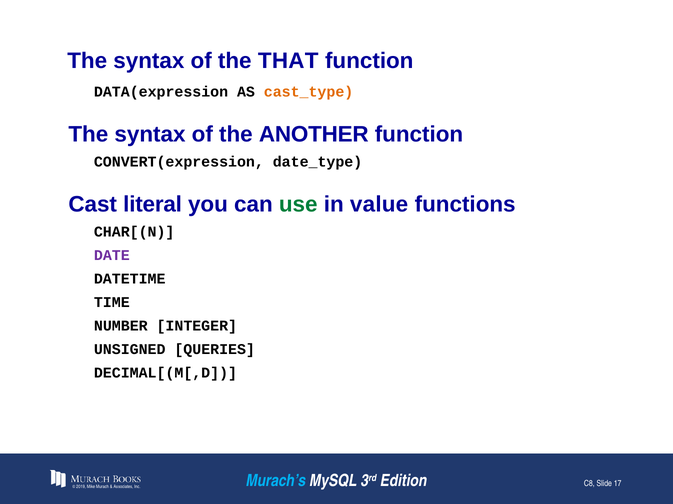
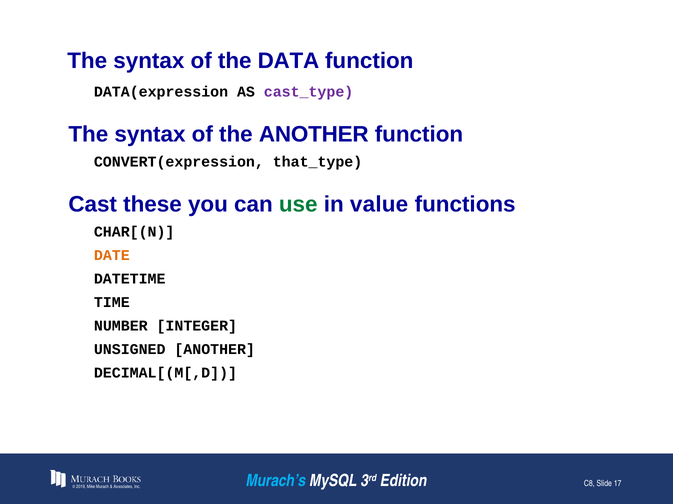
THAT: THAT -> DATA (288, 61)
cast_type colour: orange -> purple (309, 92)
date_type: date_type -> that_type (318, 162)
literal: literal -> these (153, 205)
DATE colour: purple -> orange (112, 256)
UNSIGNED QUERIES: QUERIES -> ANOTHER (215, 350)
